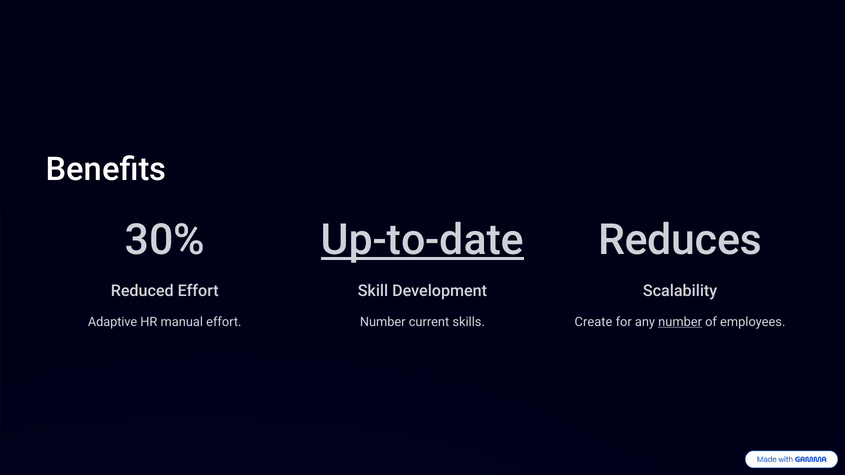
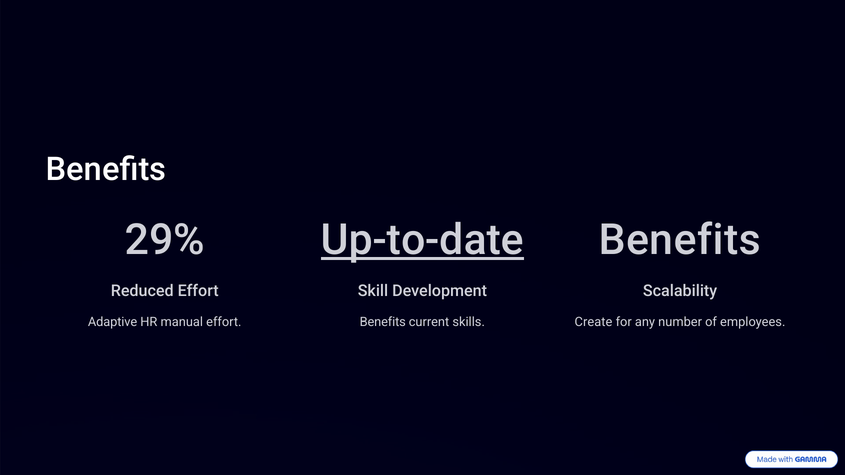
30%: 30% -> 29% (165, 240)
Reduces: Reduces -> Benefits (680, 240)
Number: Number -> Benefits (383, 322)
number underline: present -> none (680, 322)
